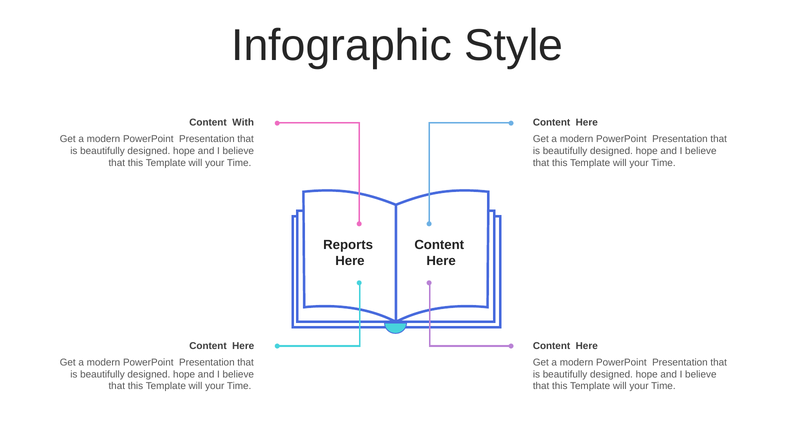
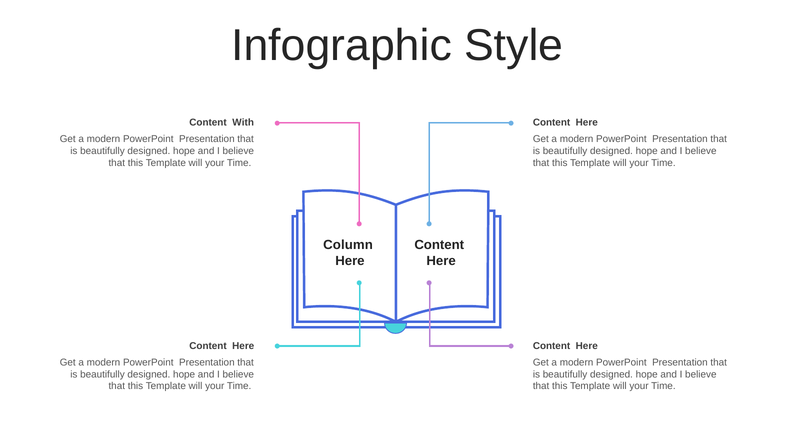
Reports: Reports -> Column (348, 245)
